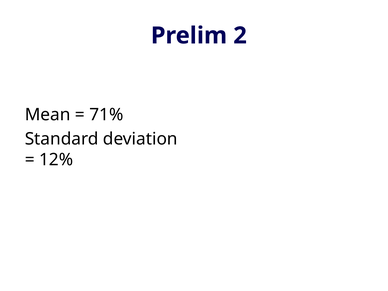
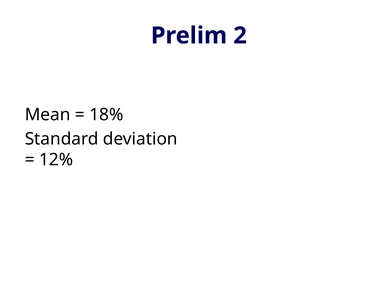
71%: 71% -> 18% (106, 115)
